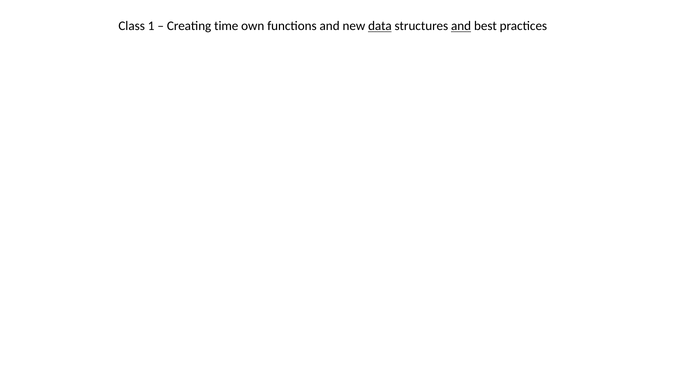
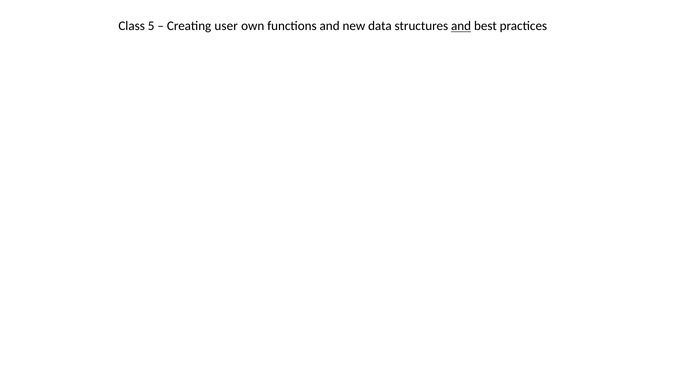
1: 1 -> 5 (151, 26)
time: time -> user (226, 26)
data underline: present -> none (380, 26)
